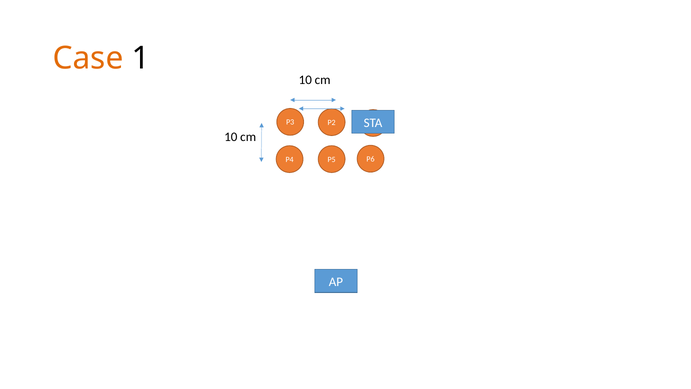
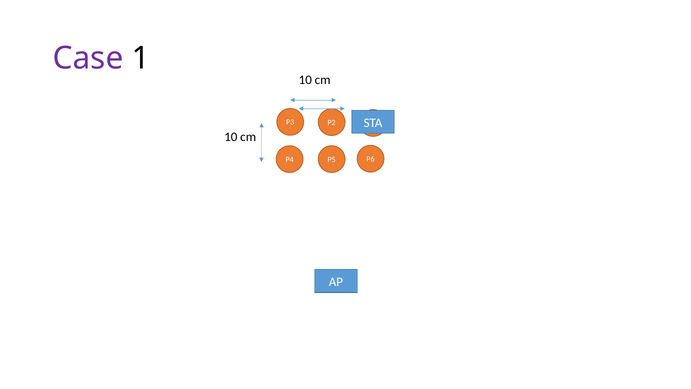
Case colour: orange -> purple (88, 58)
